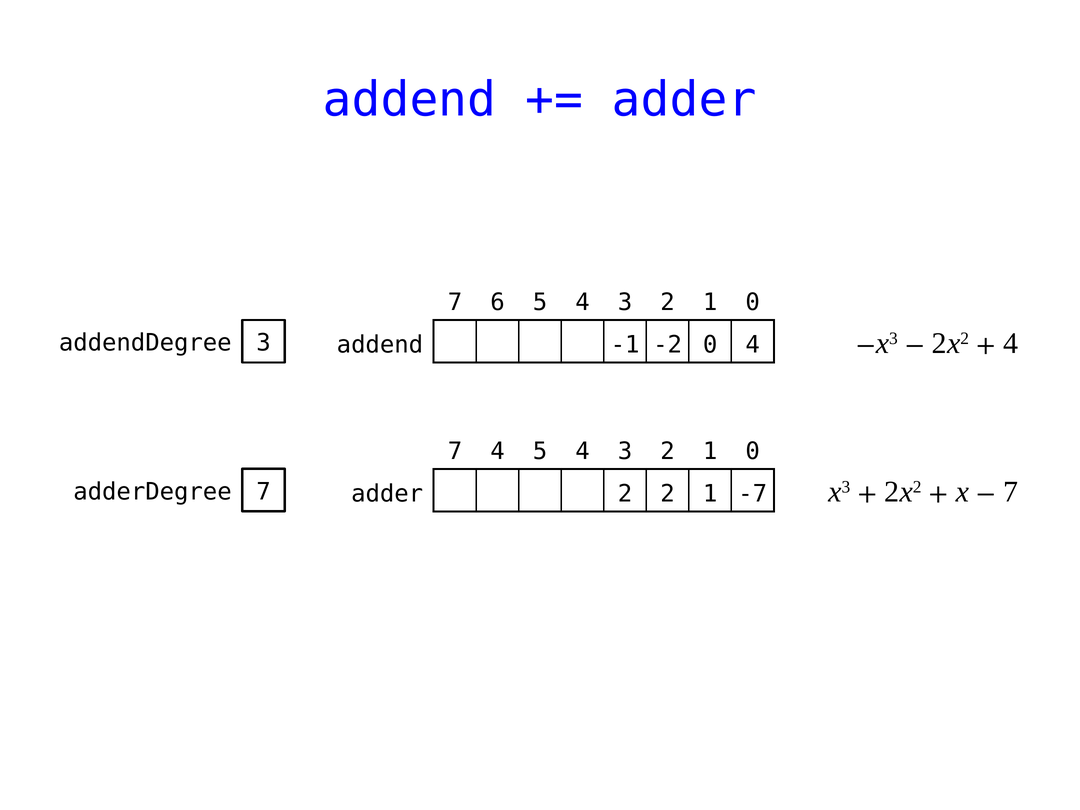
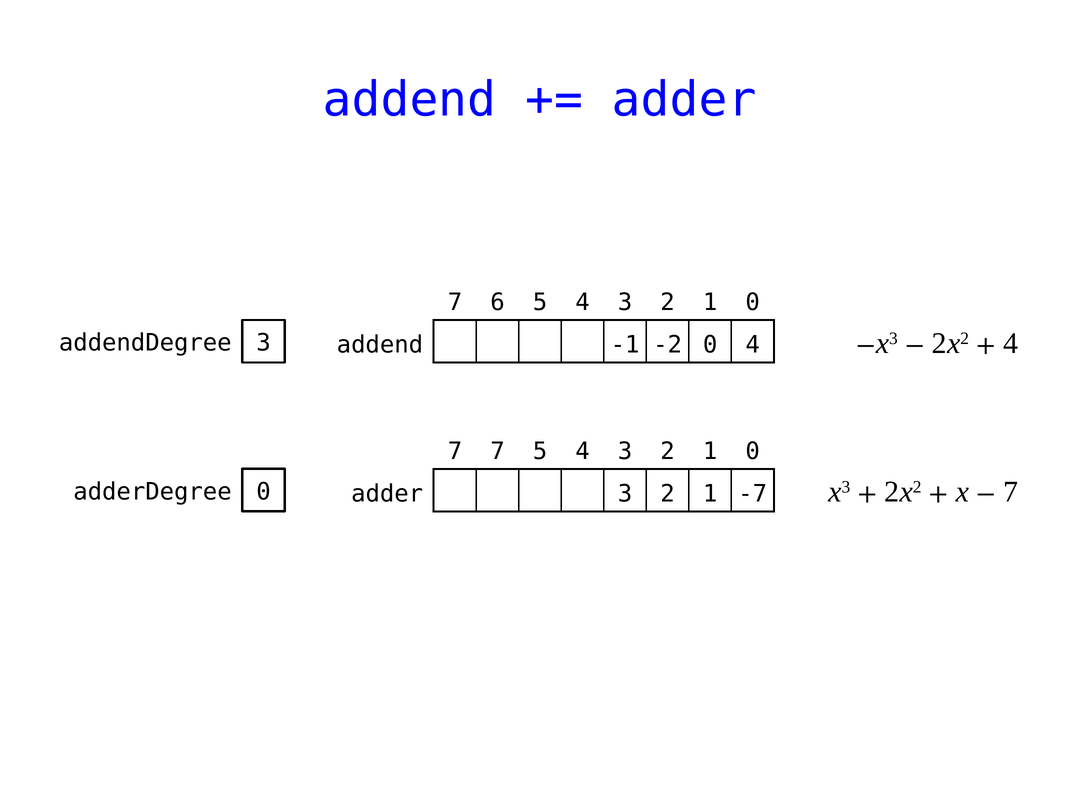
7 4: 4 -> 7 (498, 451)
adderDegree 7: 7 -> 0 (264, 492)
adder 2: 2 -> 3 (625, 494)
